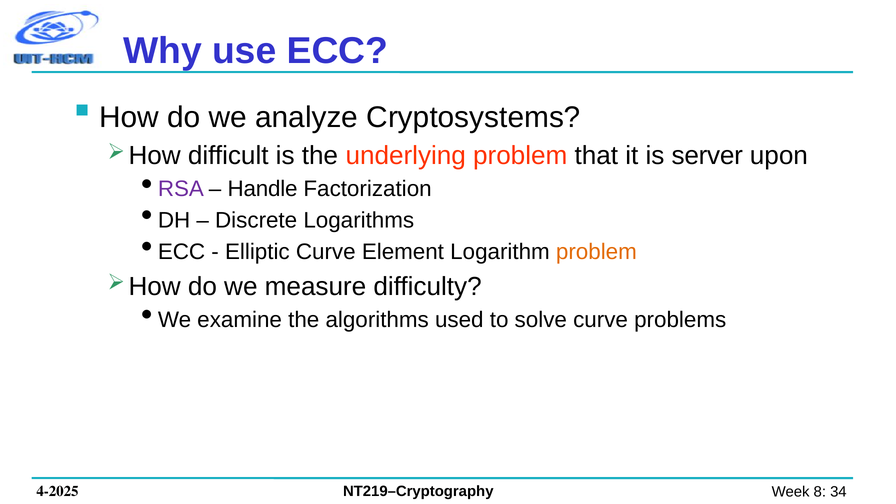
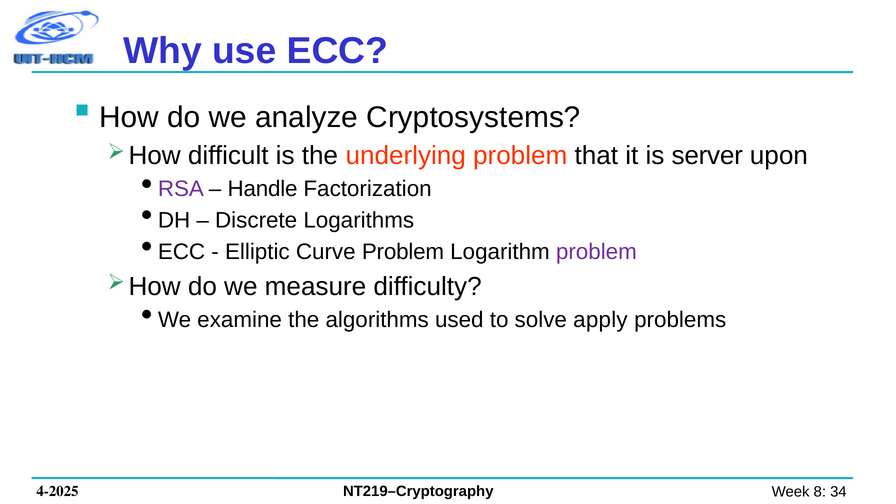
Curve Element: Element -> Problem (403, 252)
problem colour: orange -> purple (596, 252)
solve curve: curve -> apply (600, 320)
